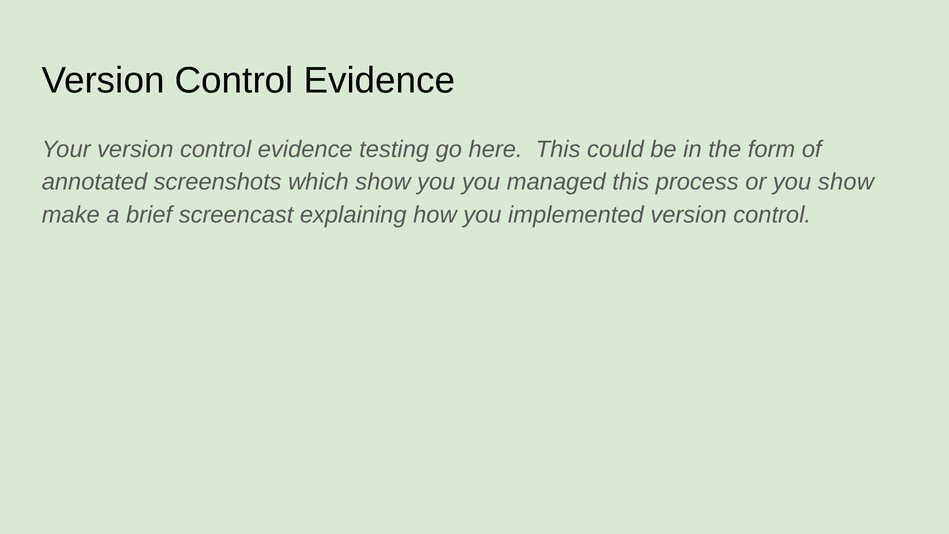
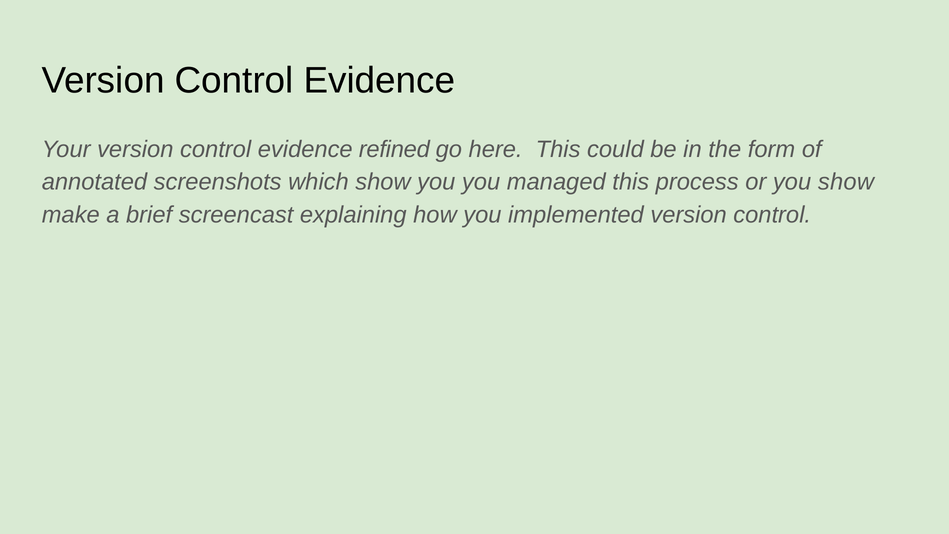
testing: testing -> refined (394, 149)
